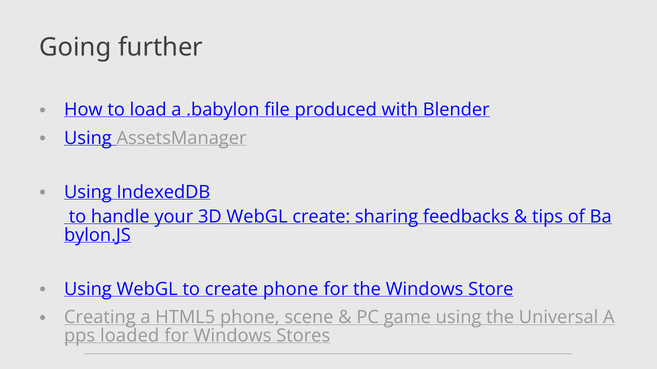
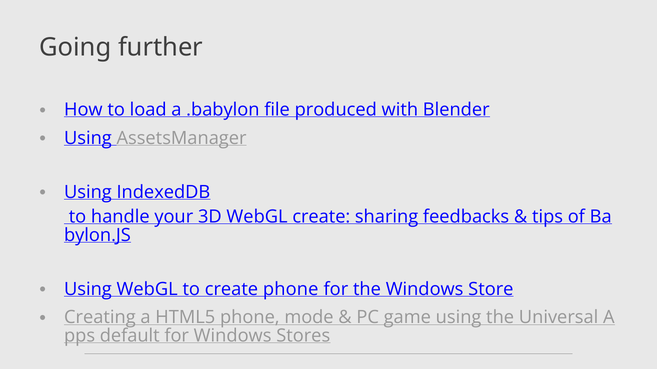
scene: scene -> mode (309, 318)
loaded: loaded -> default (130, 336)
